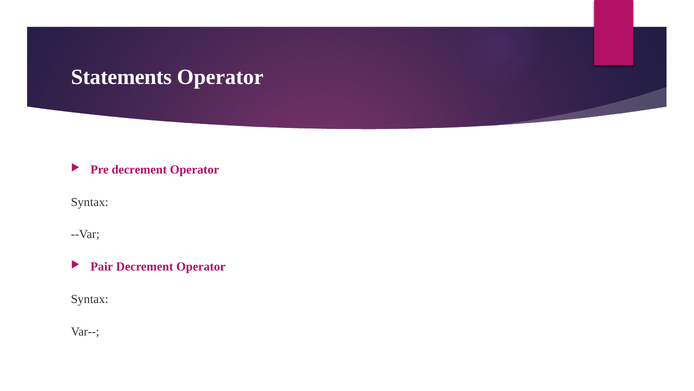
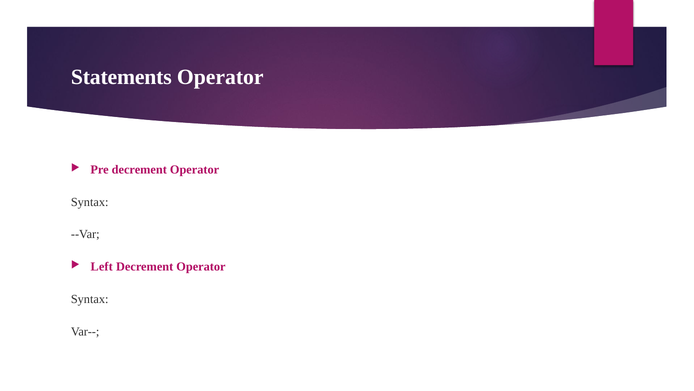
Pair: Pair -> Left (102, 266)
